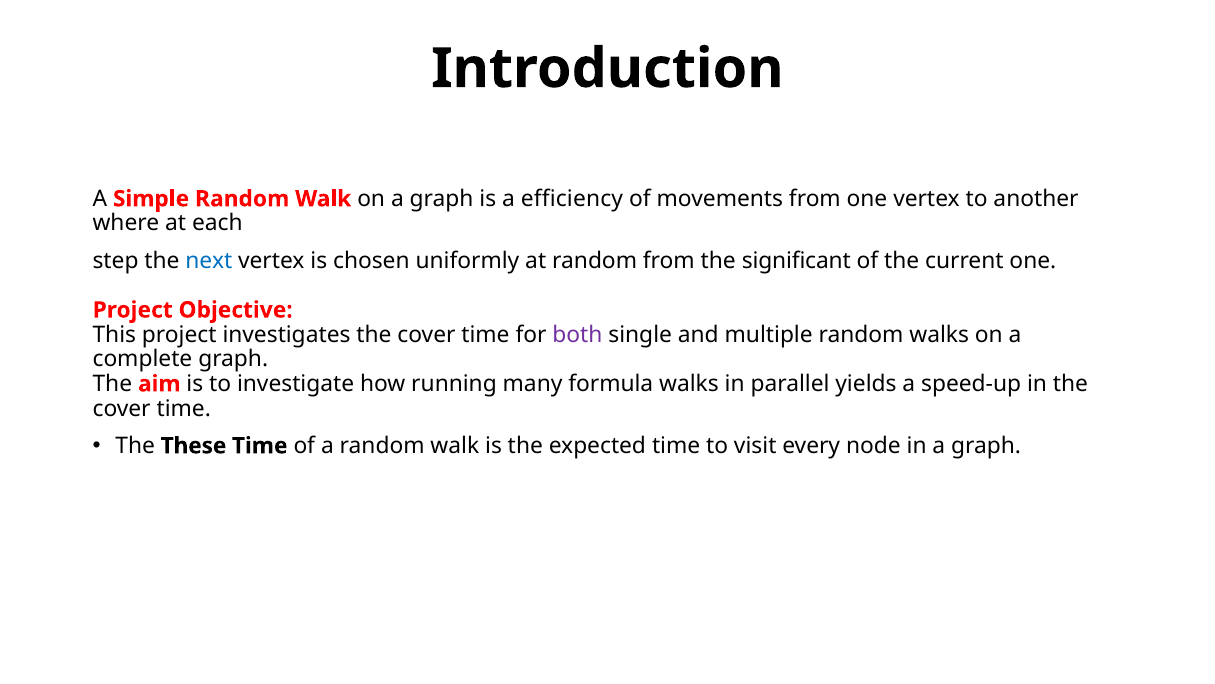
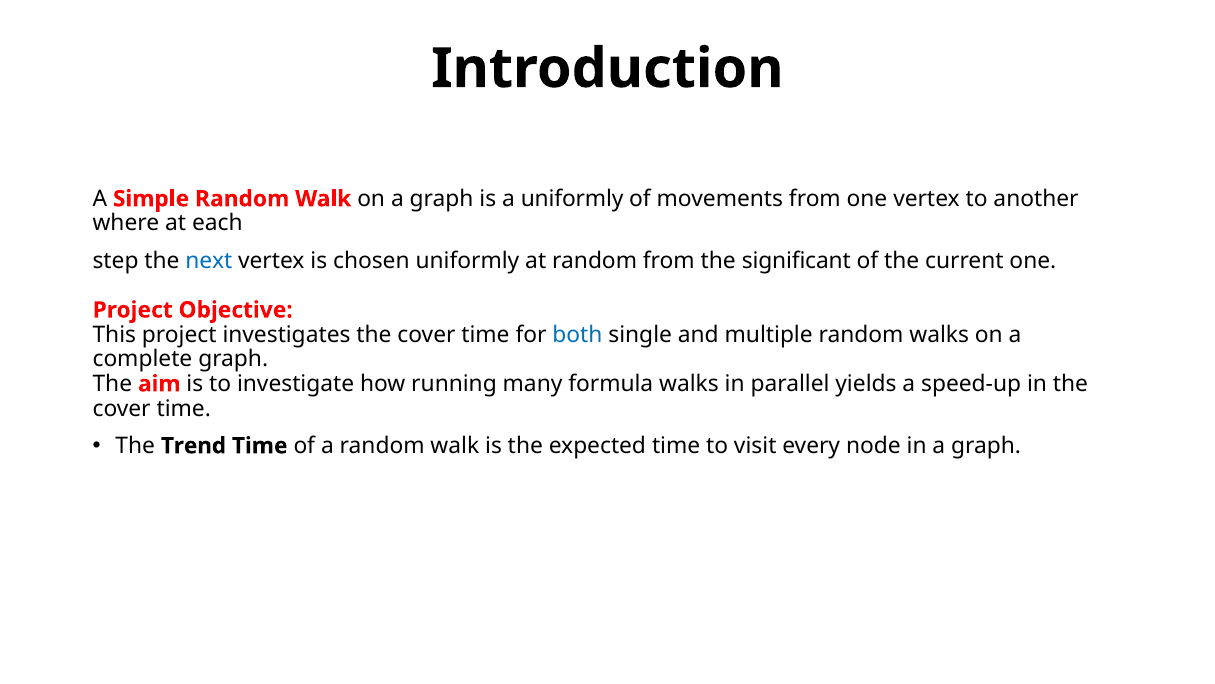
a efficiency: efficiency -> uniformly (572, 199)
both colour: purple -> blue (577, 334)
These: These -> Trend (193, 445)
